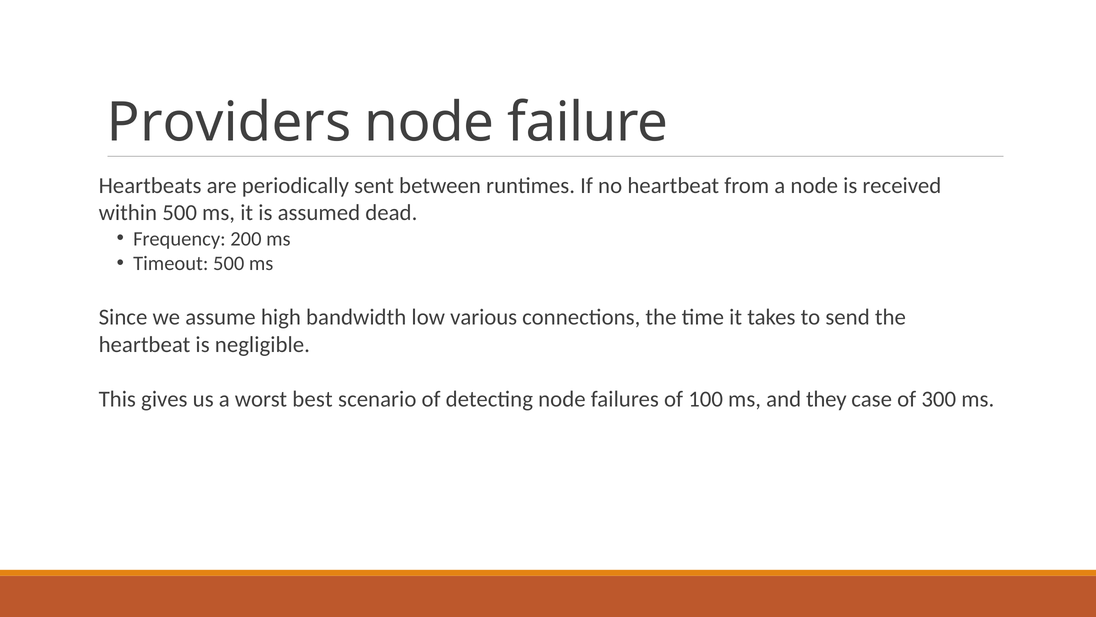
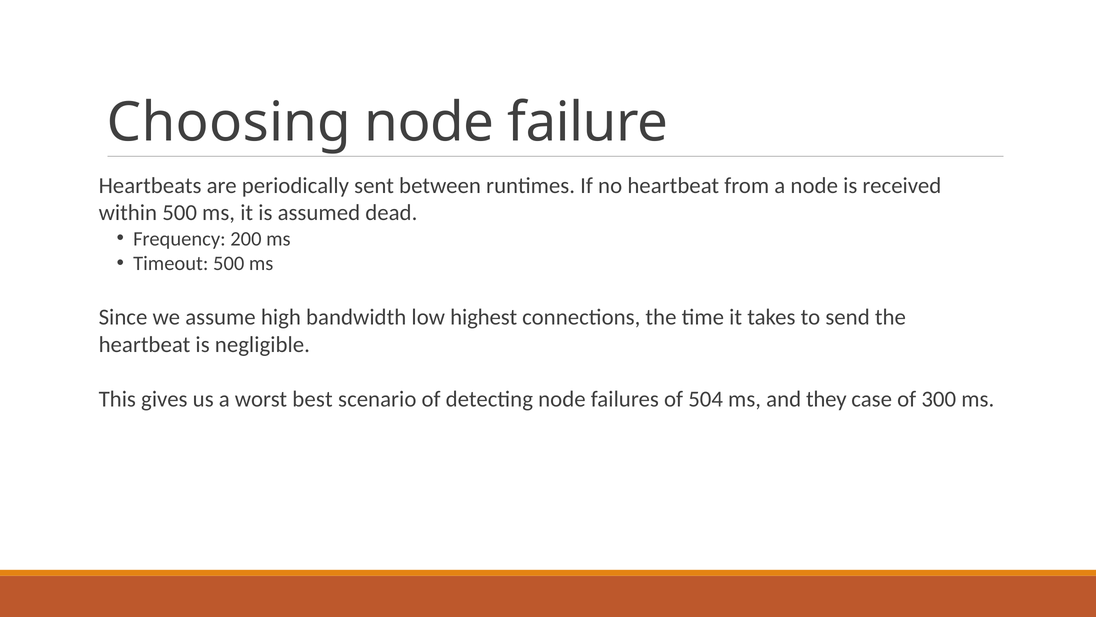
Providers: Providers -> Choosing (229, 123)
various: various -> highest (484, 317)
100: 100 -> 504 (706, 399)
